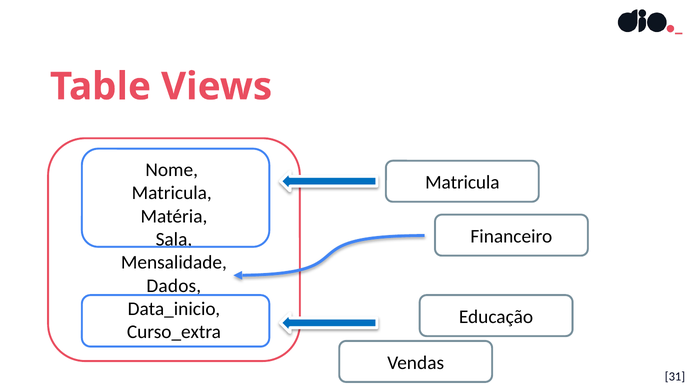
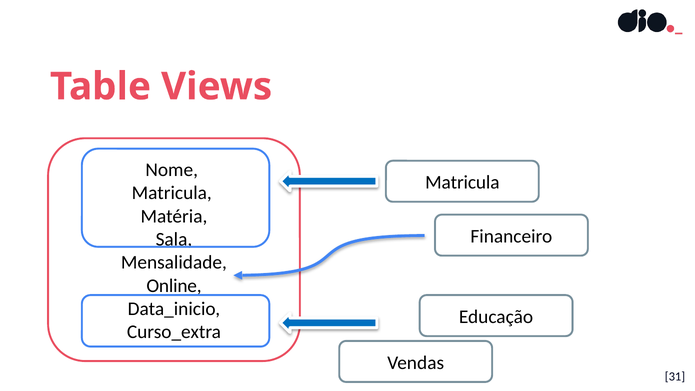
Dados: Dados -> Online (174, 286)
